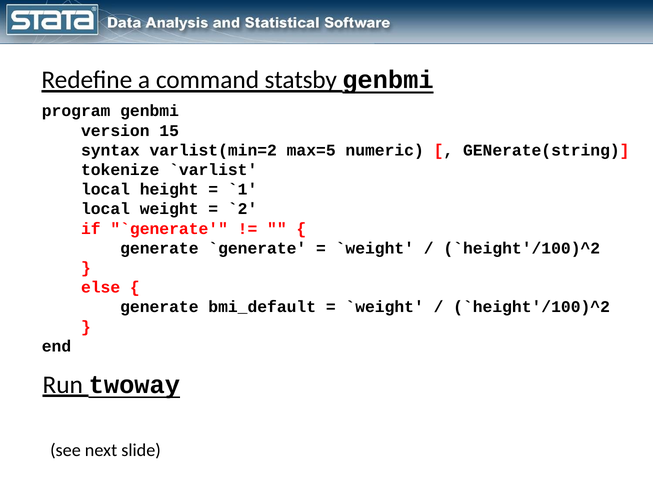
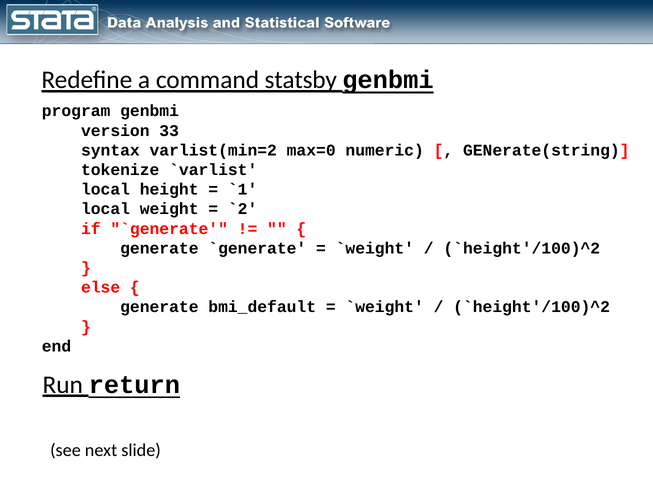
15: 15 -> 33 (169, 131)
max=5: max=5 -> max=0 (311, 150)
twoway: twoway -> return (134, 385)
